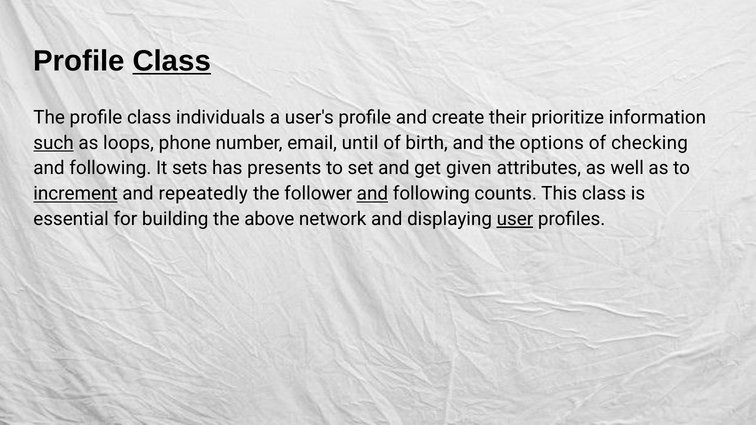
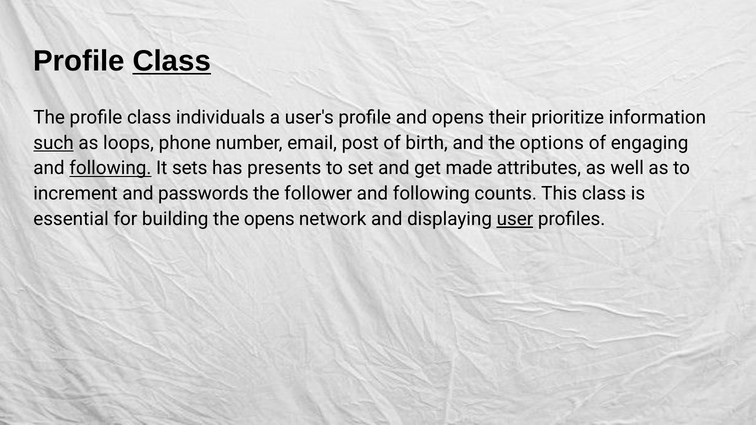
and create: create -> opens (458, 117)
until: until -> post (360, 143)
checking: checking -> engaging (650, 143)
following underline: none -> present (110, 168)
given: given -> made (469, 168)
increment underline: present -> none (75, 194)
repeatedly: repeatedly -> passwords (203, 194)
and underline: present -> none (372, 194)
the above: above -> opens (269, 219)
